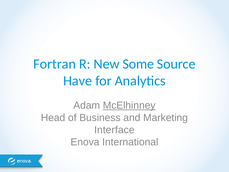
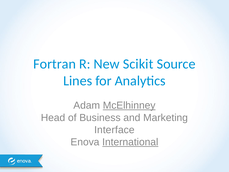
Some: Some -> Scikit (138, 64)
Have: Have -> Lines (78, 81)
International underline: none -> present (130, 142)
